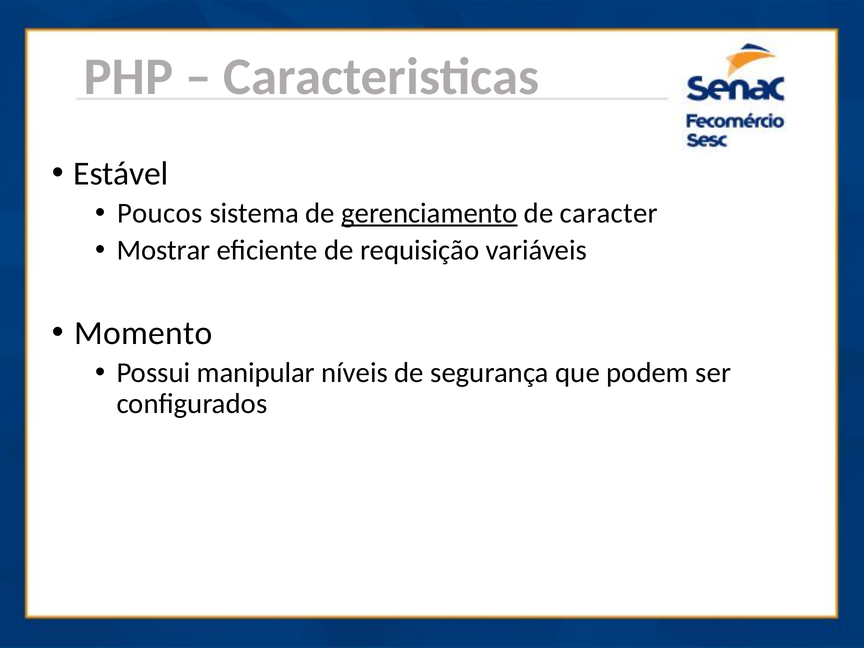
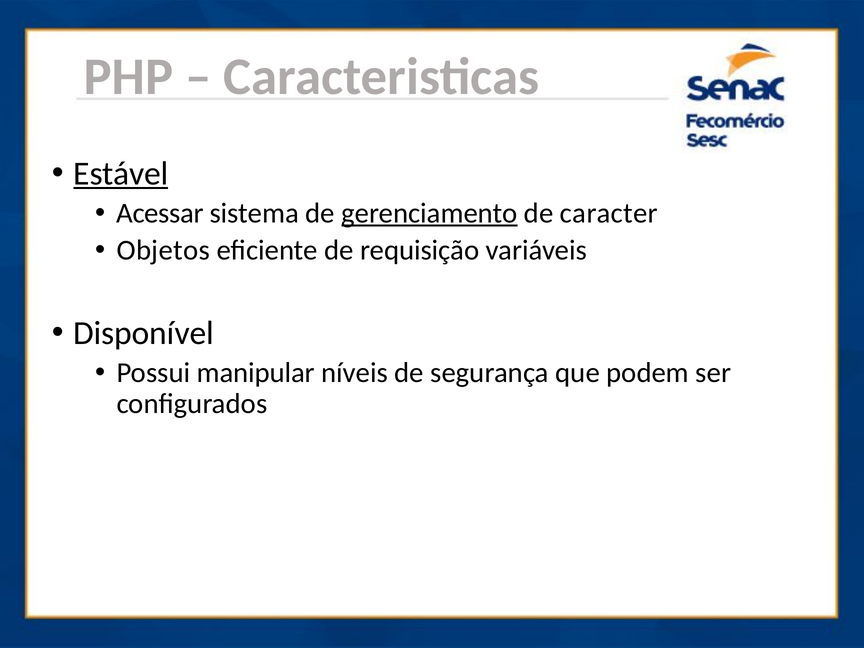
Estável underline: none -> present (121, 173)
Poucos: Poucos -> Acessar (160, 213)
Mostrar: Mostrar -> Objetos (163, 250)
Momento: Momento -> Disponível (144, 333)
